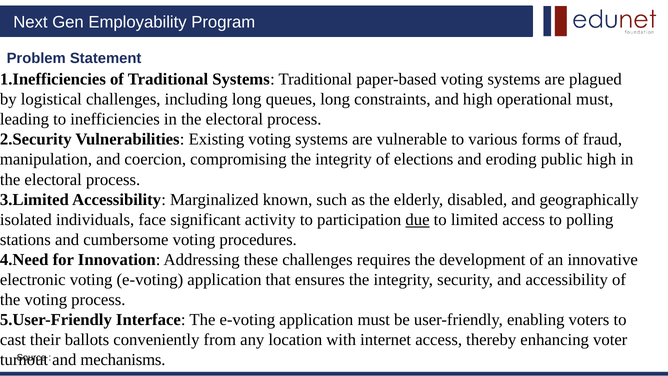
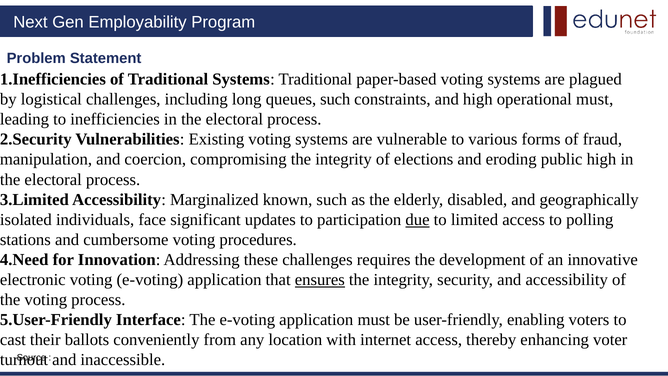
queues long: long -> such (335, 99)
activity: activity -> updates (270, 219)
ensures underline: none -> present (320, 280)
mechanisms: mechanisms -> inaccessible (123, 360)
